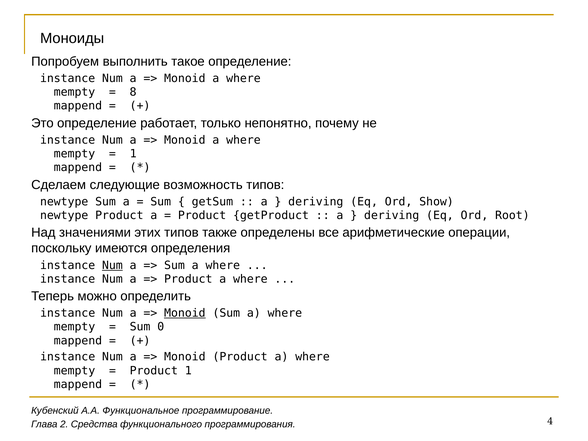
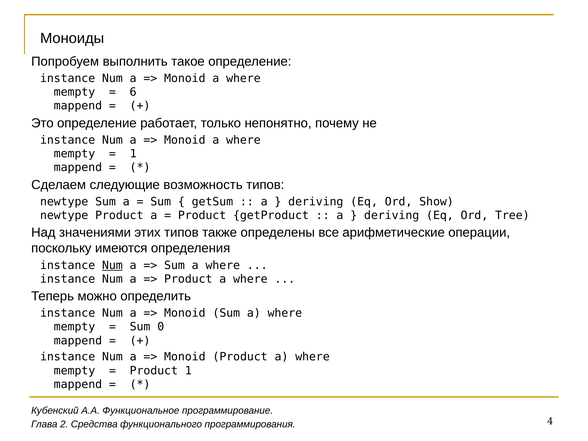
8: 8 -> 6 (133, 92)
Root: Root -> Tree (512, 215)
Monoid underline: present -> none (185, 313)
